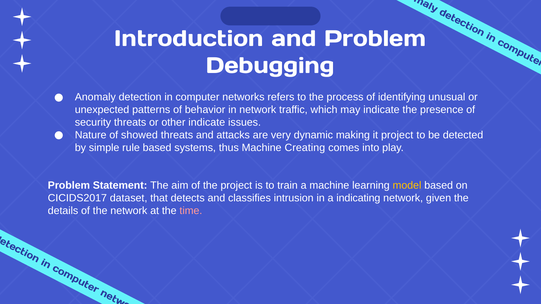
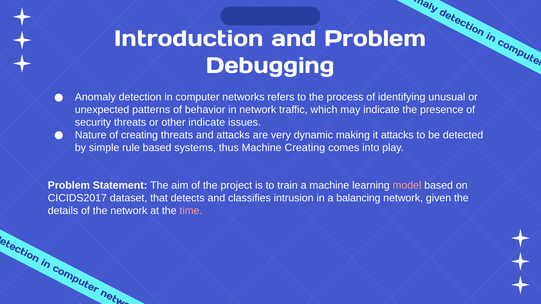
of showed: showed -> creating (140, 135)
it project: project -> attacks (397, 135)
model colour: yellow -> pink (407, 186)
indicating: indicating -> balancing (358, 198)
